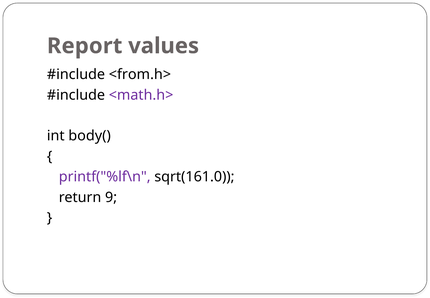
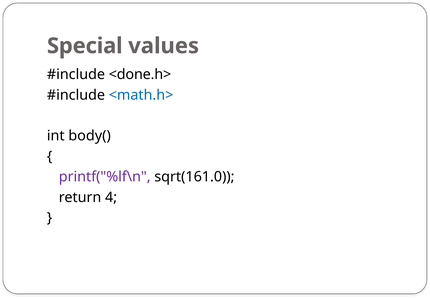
Report: Report -> Special (85, 46)
<from.h>: <from.h> -> <done.h> (140, 74)
<math.h> colour: purple -> blue (141, 95)
9: 9 -> 4 (111, 197)
